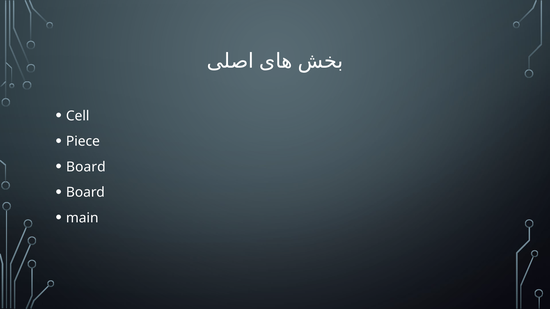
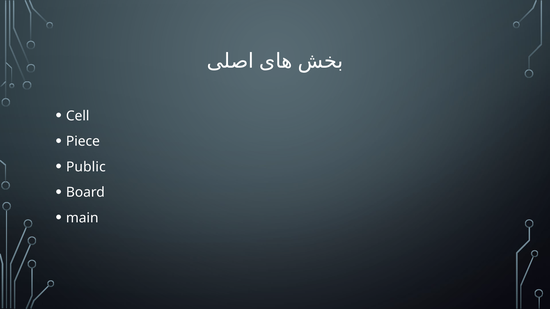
Board: Board -> Public (86, 167)
